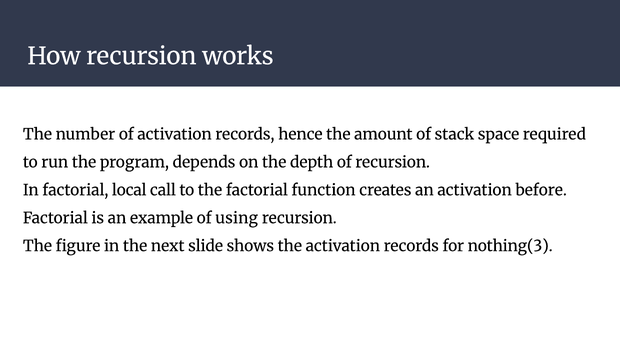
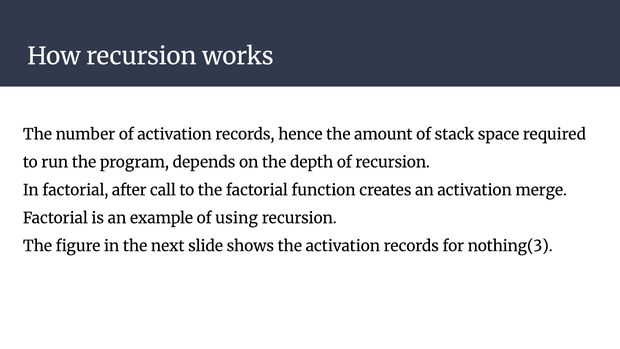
local: local -> after (129, 190)
before: before -> merge (541, 190)
